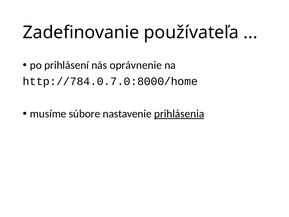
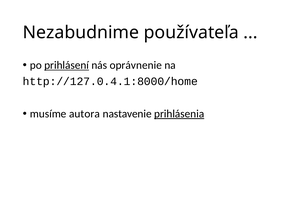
Zadefinovanie: Zadefinovanie -> Nezabudnime (81, 32)
prihlásení underline: none -> present (67, 65)
http://784.0.7.0:8000/home: http://784.0.7.0:8000/home -> http://127.0.4.1:8000/home (110, 81)
súbore: súbore -> autora (84, 114)
